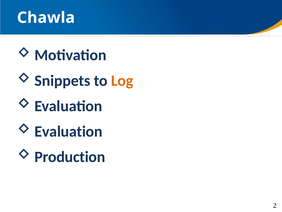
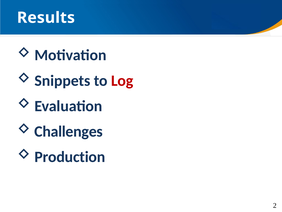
Chawla: Chawla -> Results (46, 18)
Log colour: orange -> red (122, 80)
Evaluation: Evaluation -> Challenges (69, 131)
